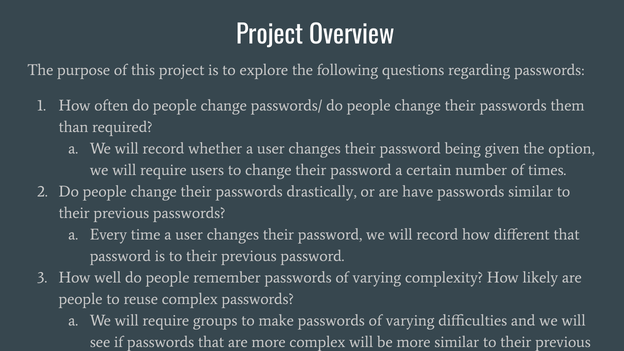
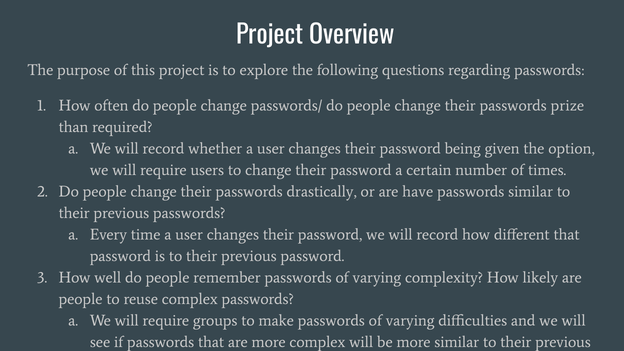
them: them -> prize (567, 106)
